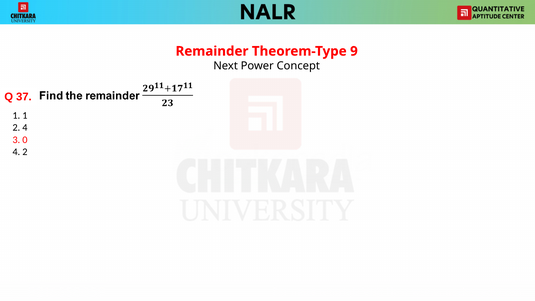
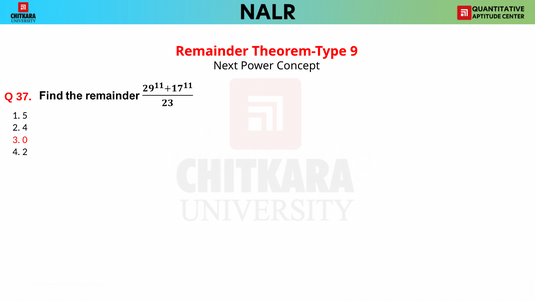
1 1: 1 -> 5 (25, 116)
